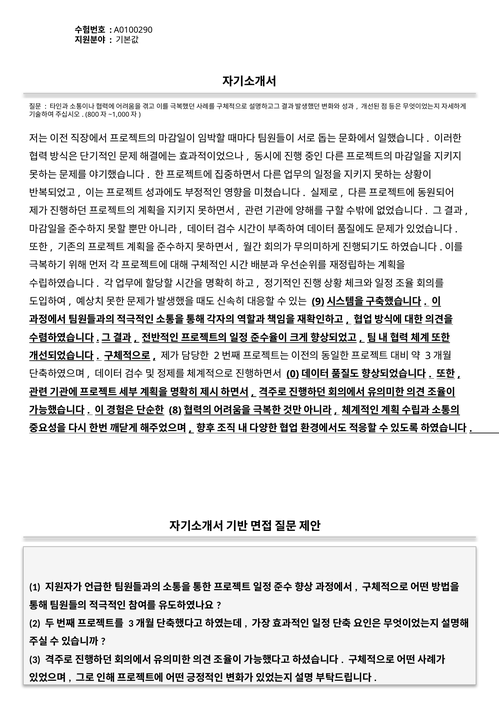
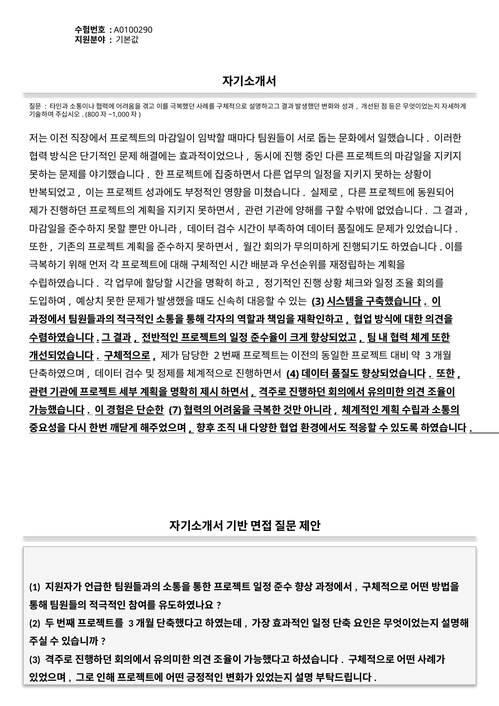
9: 9 -> 3 (318, 301)
0: 0 -> 4 (293, 374)
8: 8 -> 7 (175, 410)
